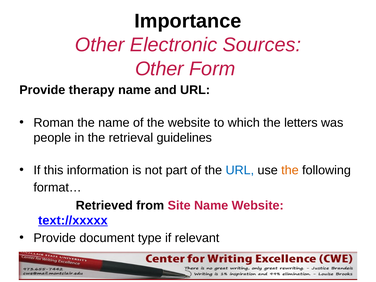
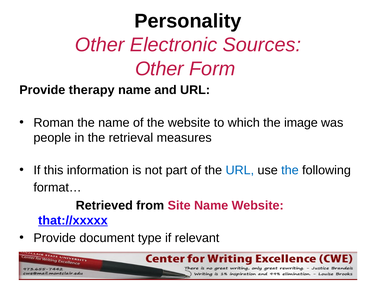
Importance: Importance -> Personality (188, 21)
letters: letters -> image (301, 123)
guidelines: guidelines -> measures (184, 138)
the colour: orange -> blue (290, 170)
text://xxxxx: text://xxxxx -> that://xxxxx (73, 220)
